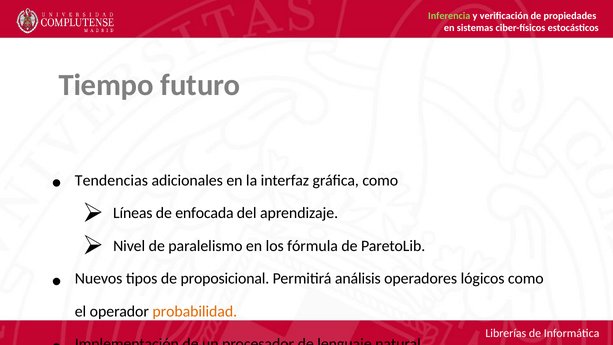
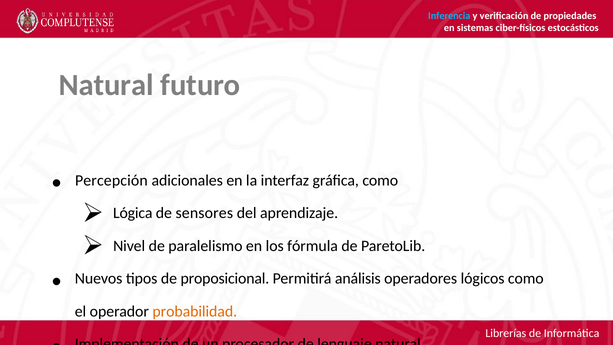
Inferencia colour: light green -> light blue (449, 16)
Tiempo: Tiempo -> Natural (106, 85)
Tendencias: Tendencias -> Percepción (111, 180)
Líneas: Líneas -> Lógica (133, 213)
enfocada: enfocada -> sensores (204, 213)
